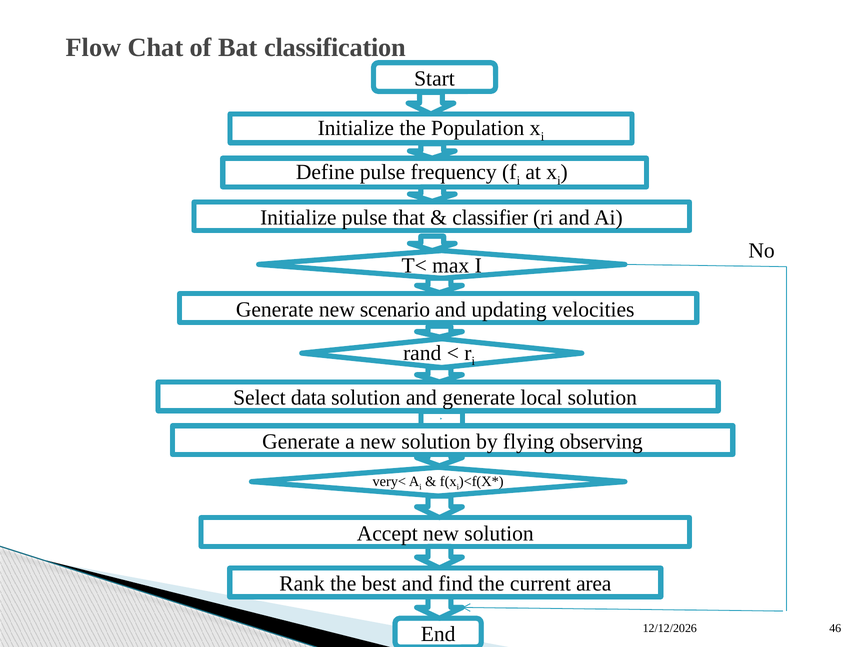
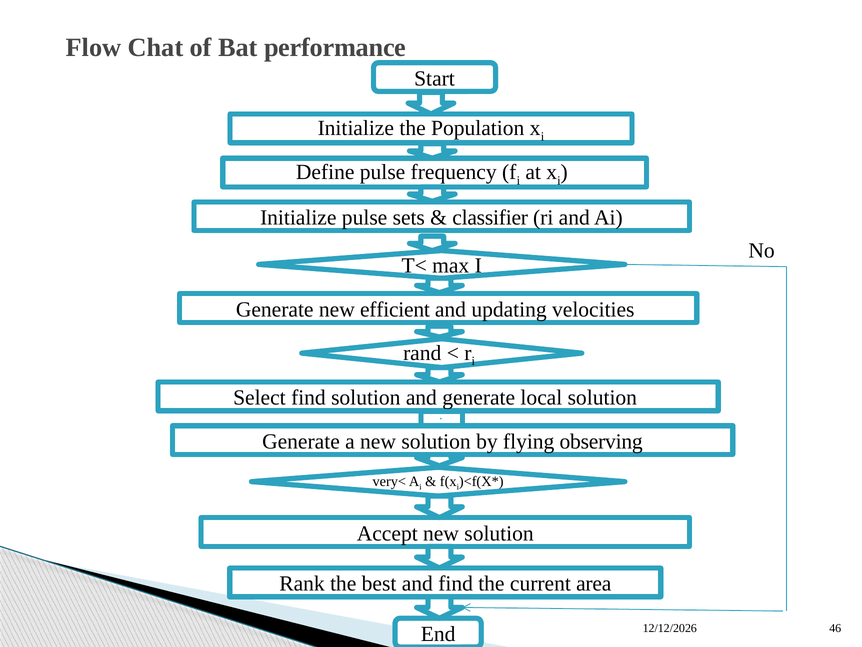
classification: classification -> performance (335, 48)
that: that -> sets (409, 218)
scenario: scenario -> efficient (395, 309)
Select data: data -> find (308, 397)
